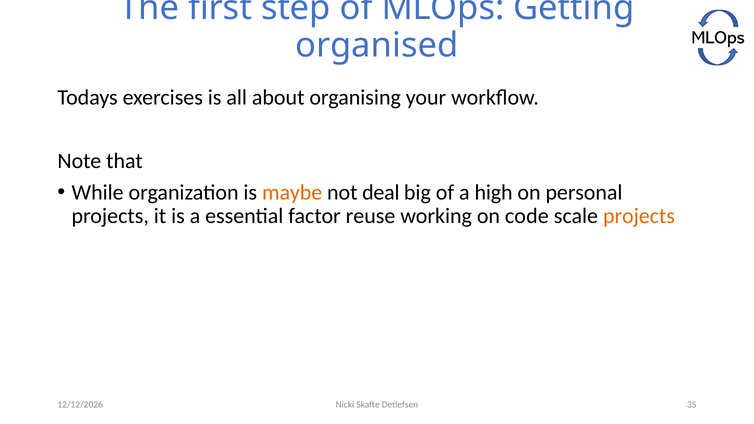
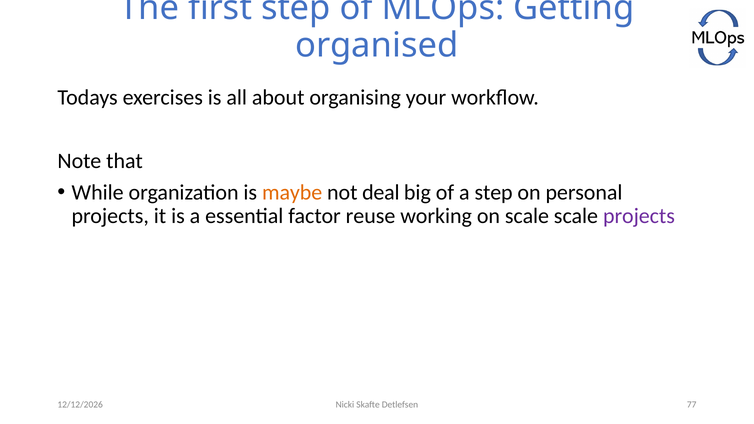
a high: high -> step (494, 193)
on code: code -> scale (527, 216)
projects colour: orange -> purple (639, 216)
35: 35 -> 77 (692, 405)
